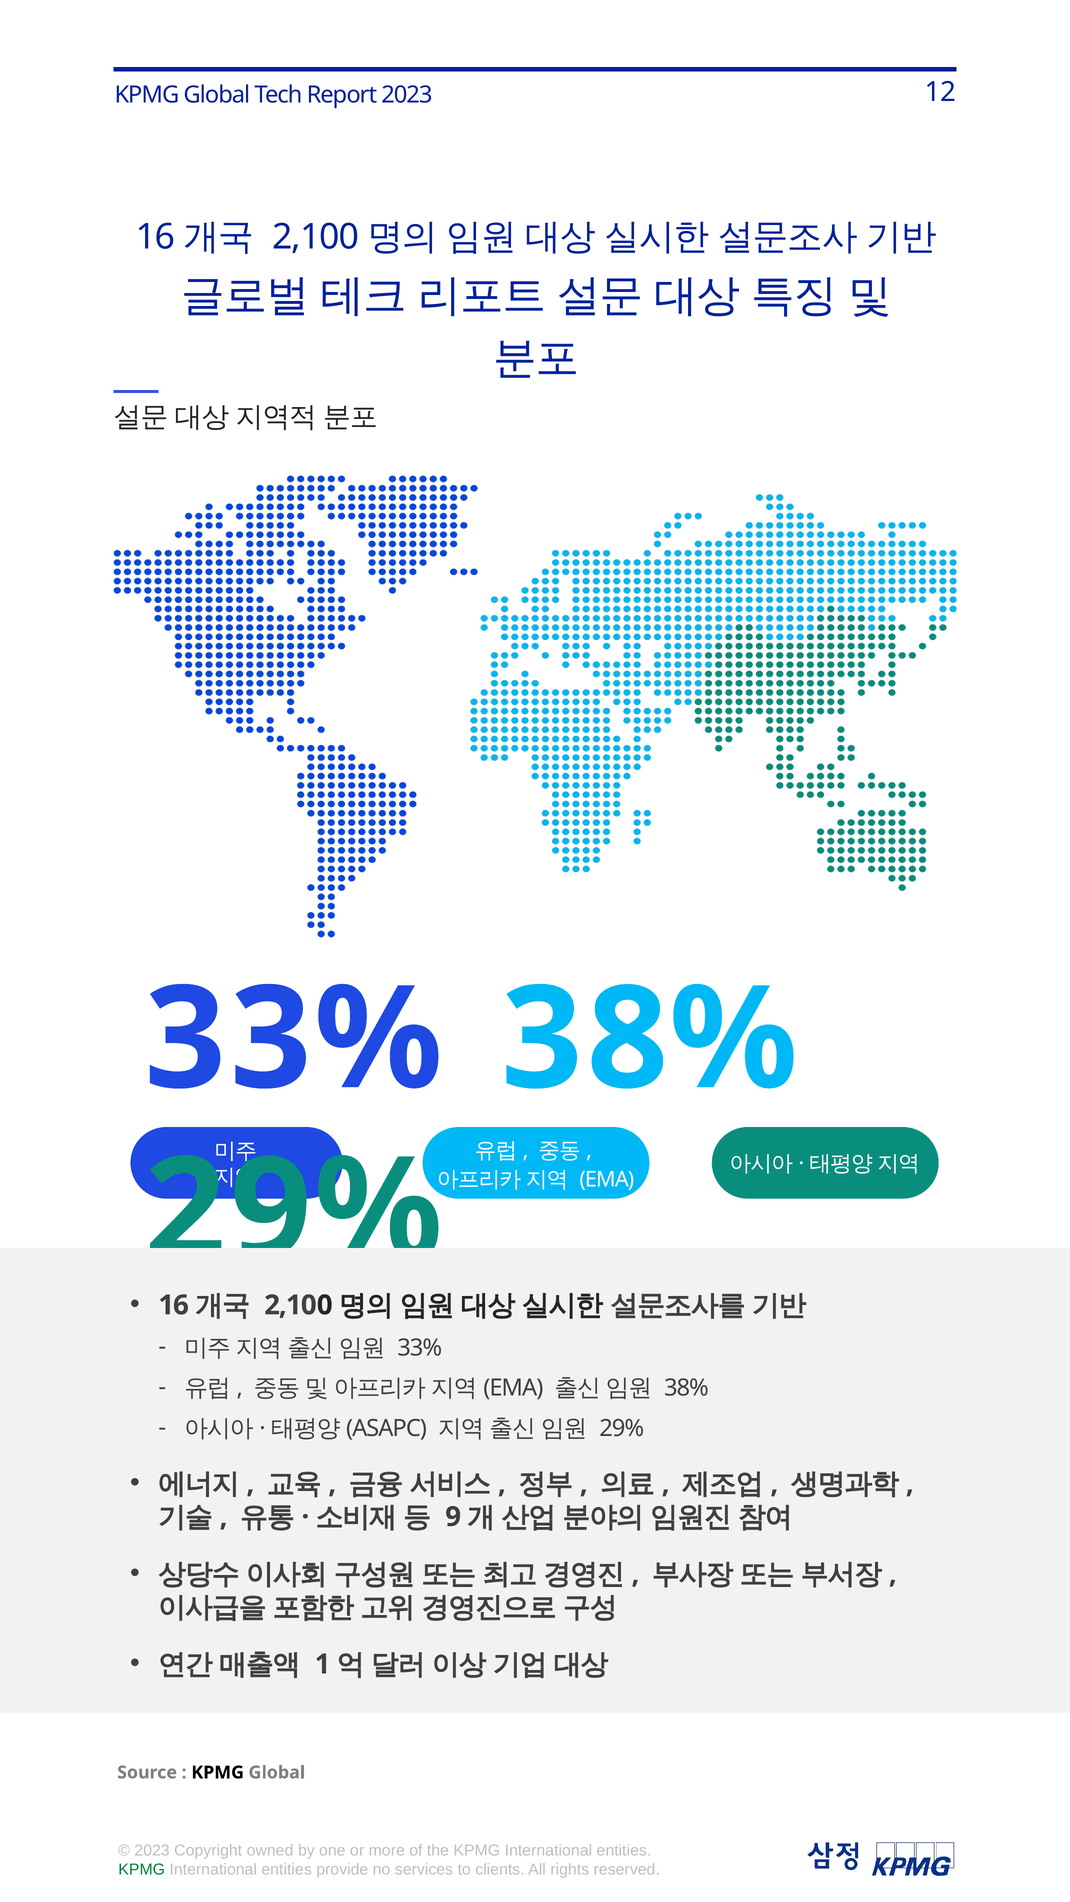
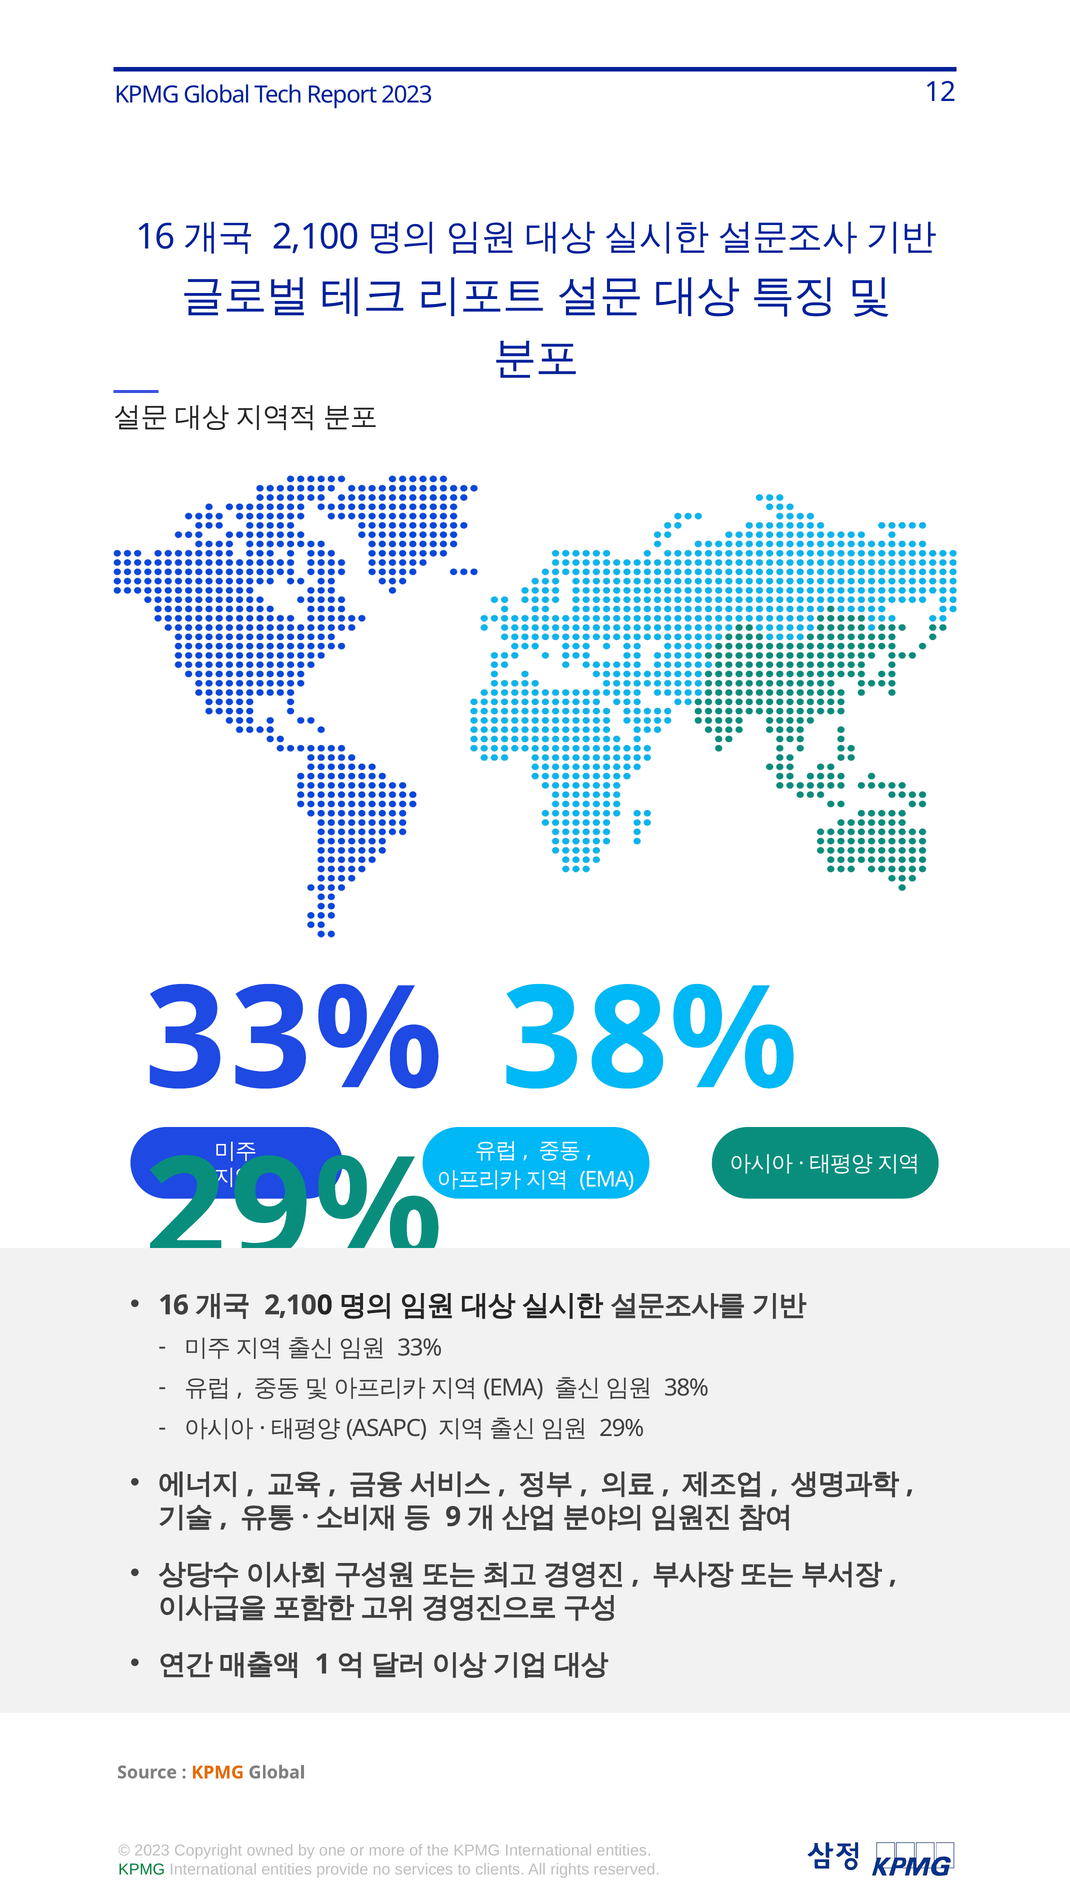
KPMG colour: black -> orange (218, 1773)
